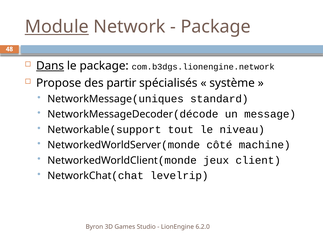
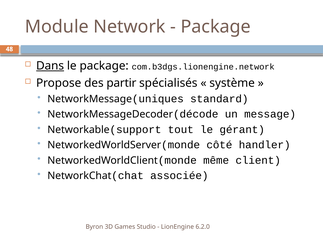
Module underline: present -> none (57, 27)
niveau: niveau -> gérant (242, 130)
machine: machine -> handler (265, 145)
jeux: jeux -> même (216, 160)
levelrip: levelrip -> associée (179, 176)
